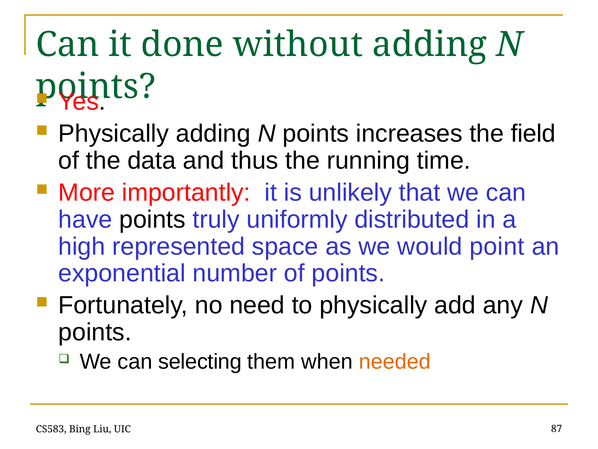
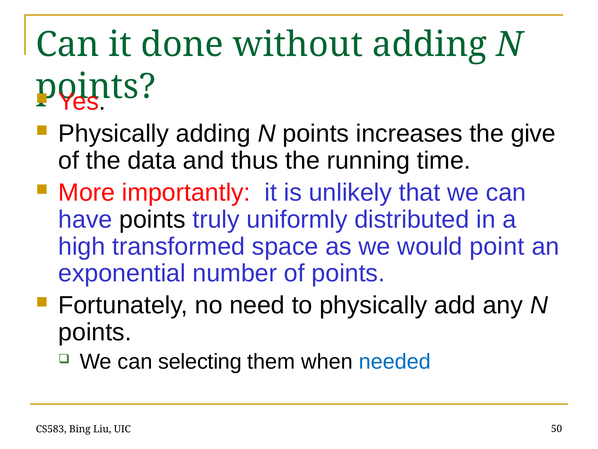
field: field -> give (533, 134)
represented: represented -> transformed (179, 246)
needed colour: orange -> blue (395, 361)
87: 87 -> 50 (557, 428)
